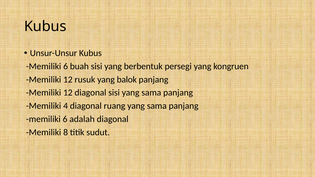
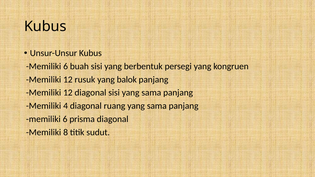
adalah: adalah -> prisma (82, 119)
